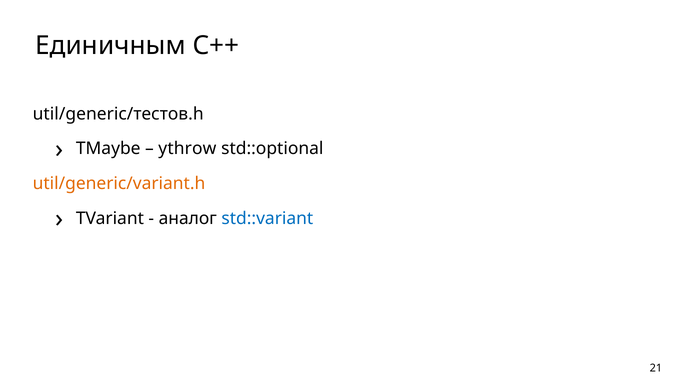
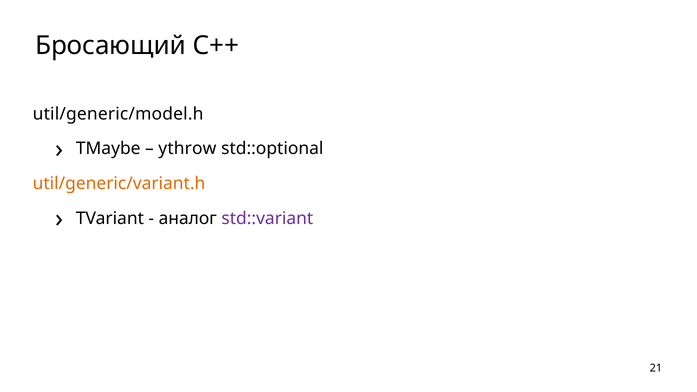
Единичным: Единичным -> Бросающий (111, 46)
util/generic/тестов.h: util/generic/тестов.h -> util/generic/model.h (118, 114)
std::variant colour: blue -> purple (267, 218)
